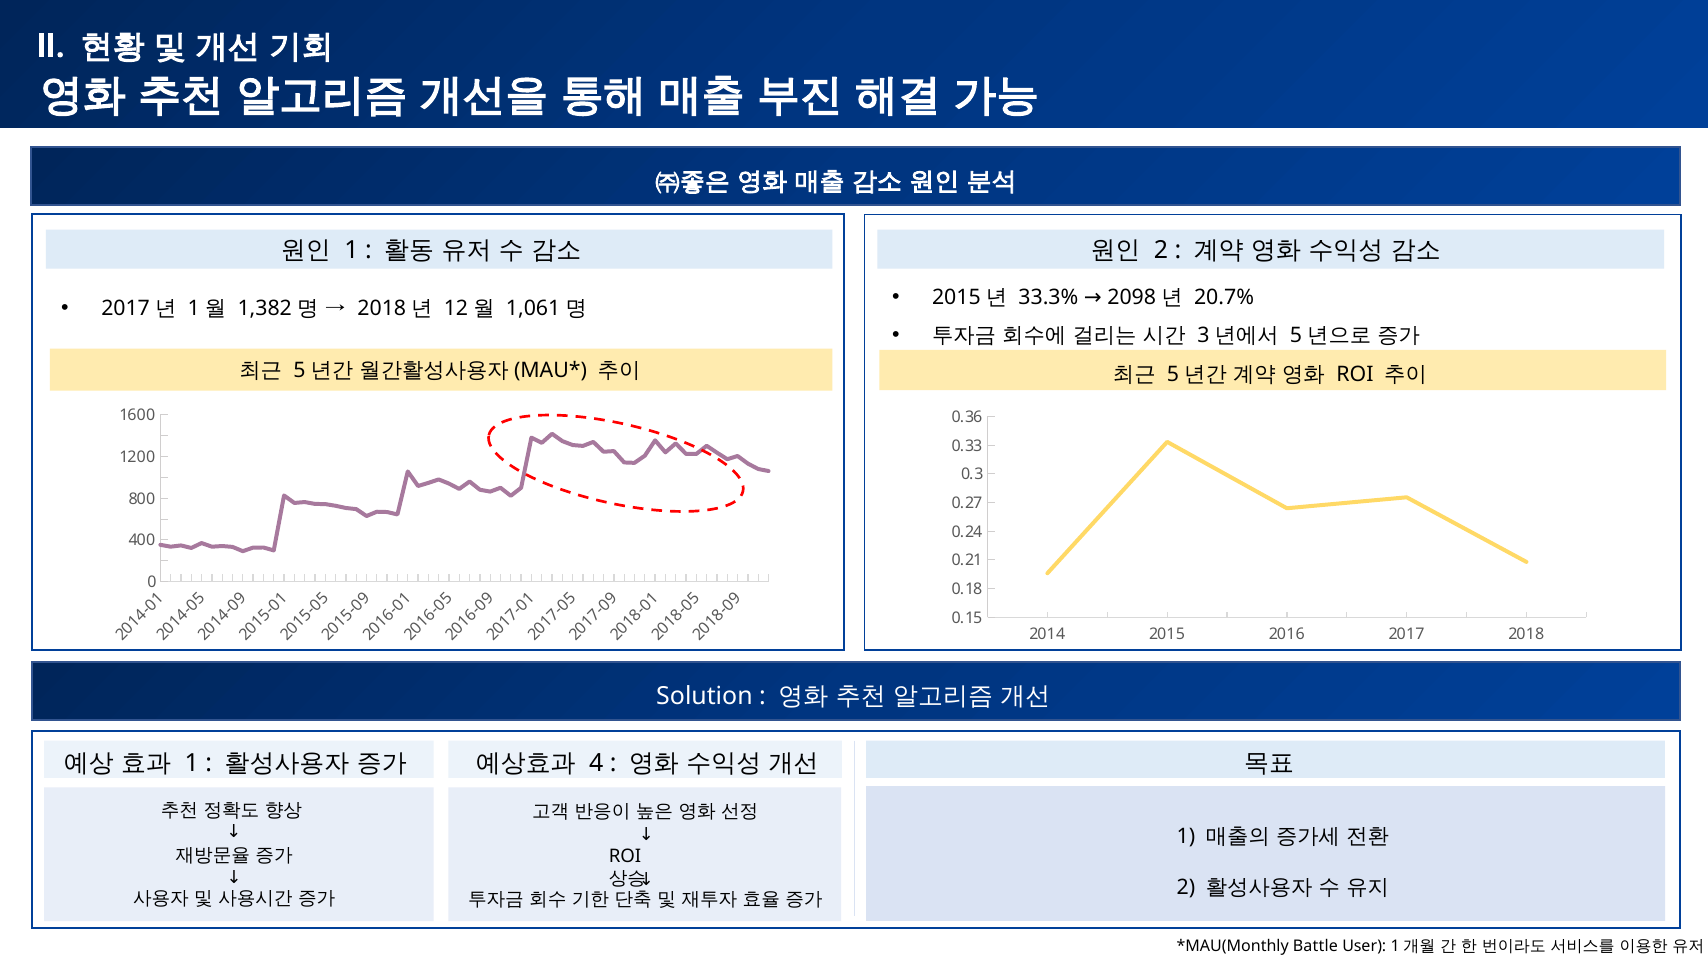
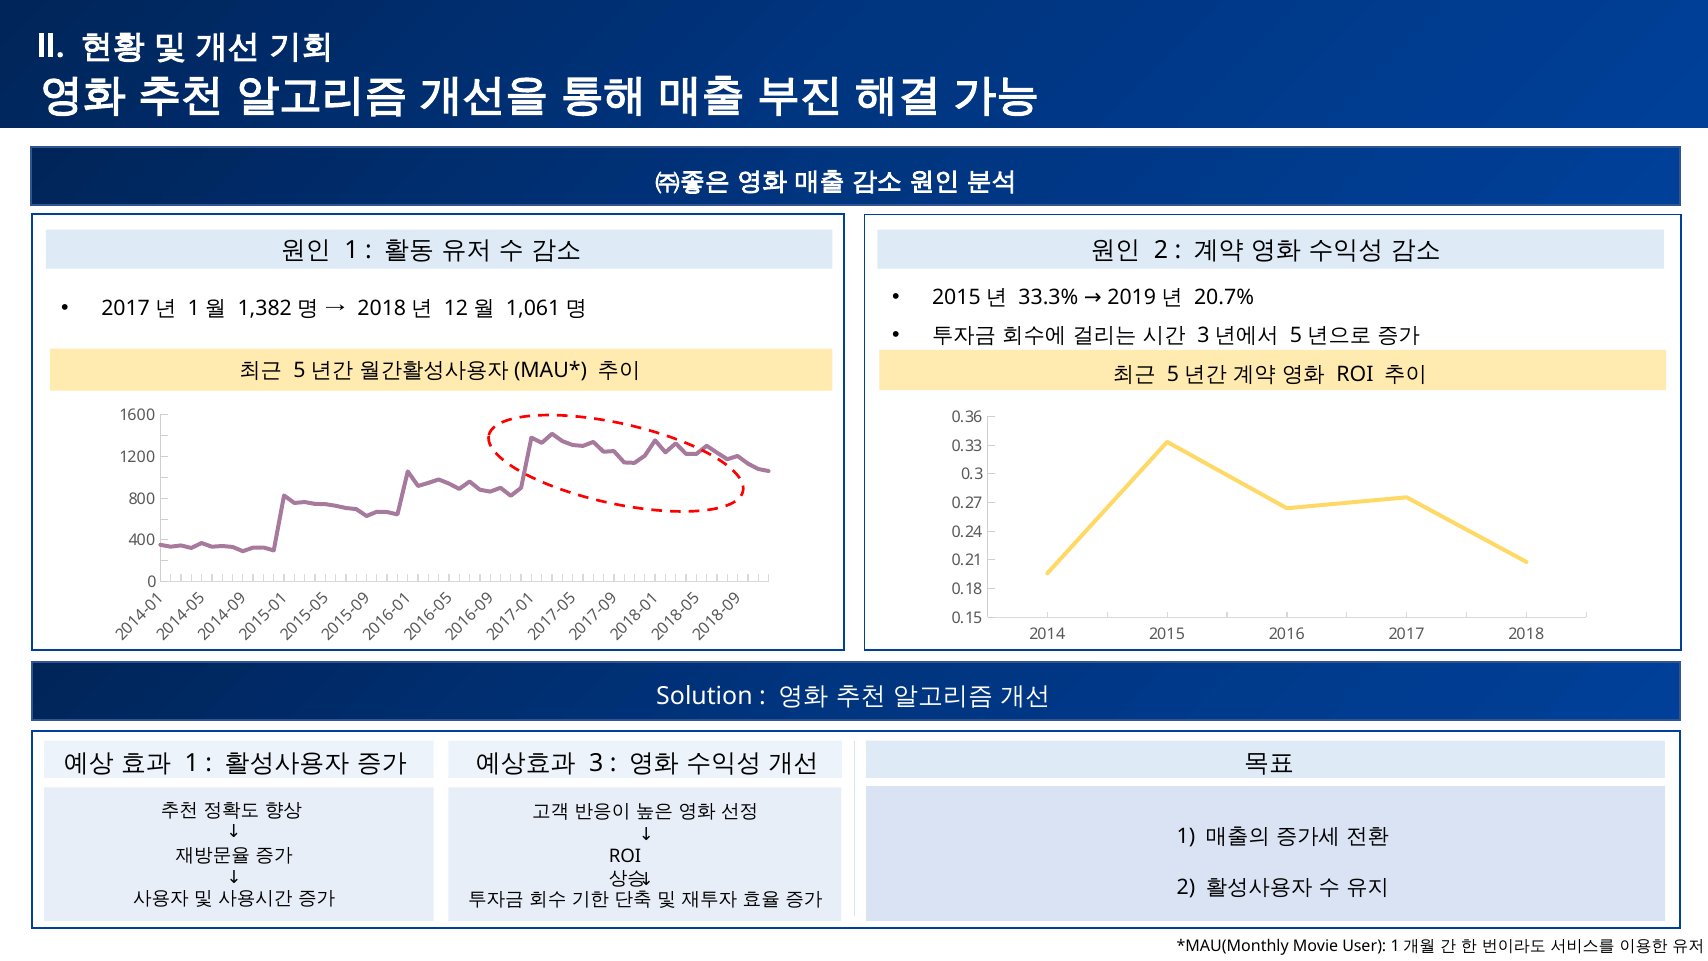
2098: 2098 -> 2019 (1132, 297)
4: 4 -> 3 (596, 763)
Battle: Battle -> Movie (1316, 946)
